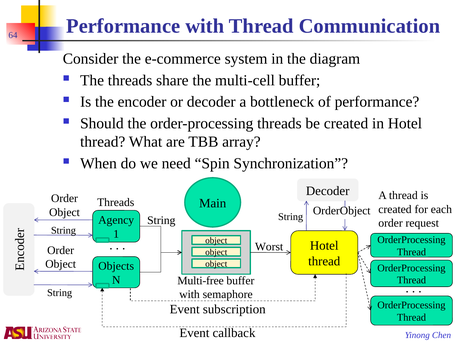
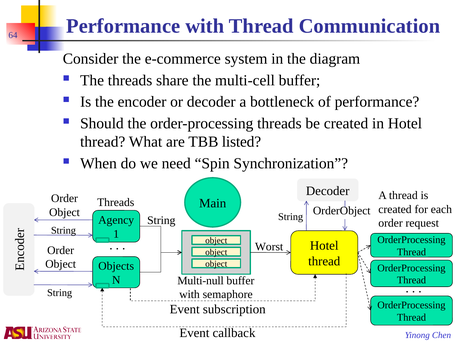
array: array -> listed (241, 142)
Multi-free: Multi-free -> Multi-null (201, 281)
